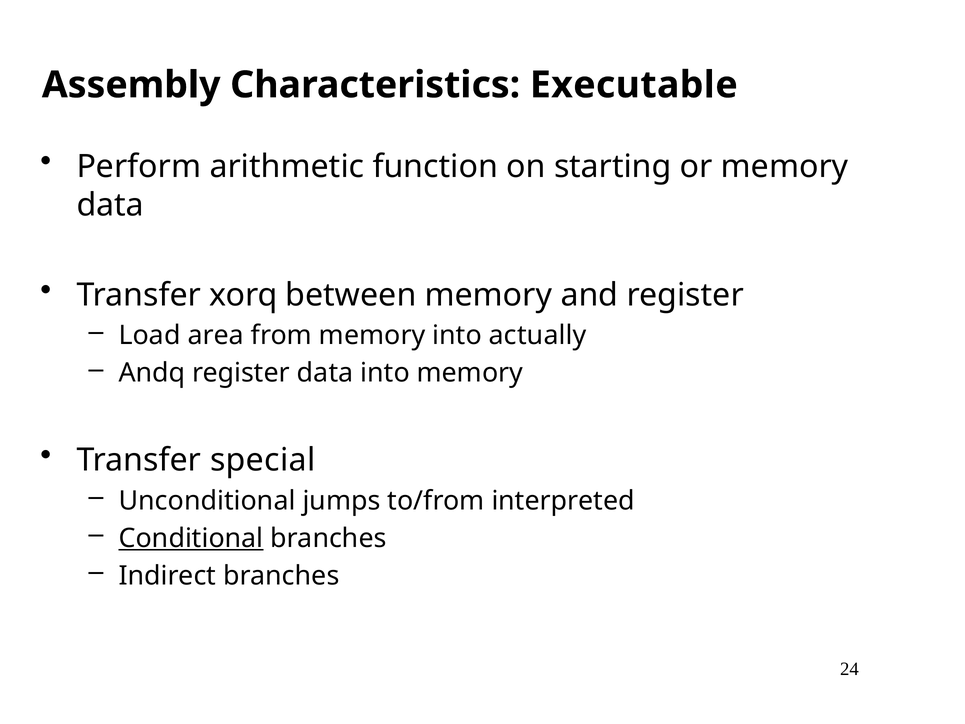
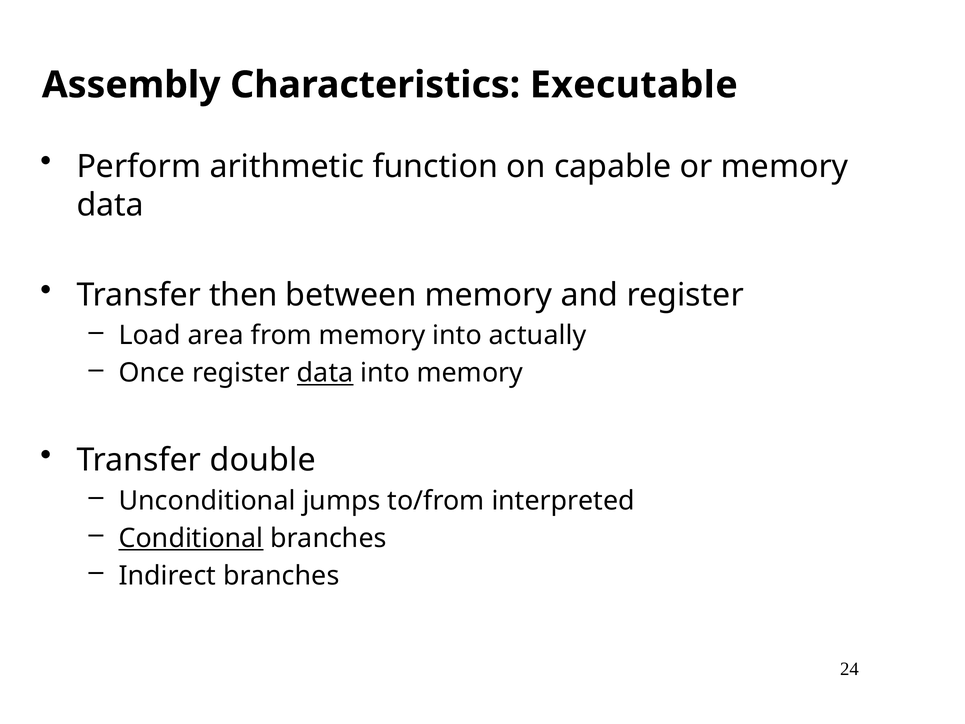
starting: starting -> capable (613, 166)
xorq: xorq -> then (243, 295)
Andq: Andq -> Once (152, 373)
data underline: none -> present (325, 373)
special: special -> double (263, 460)
